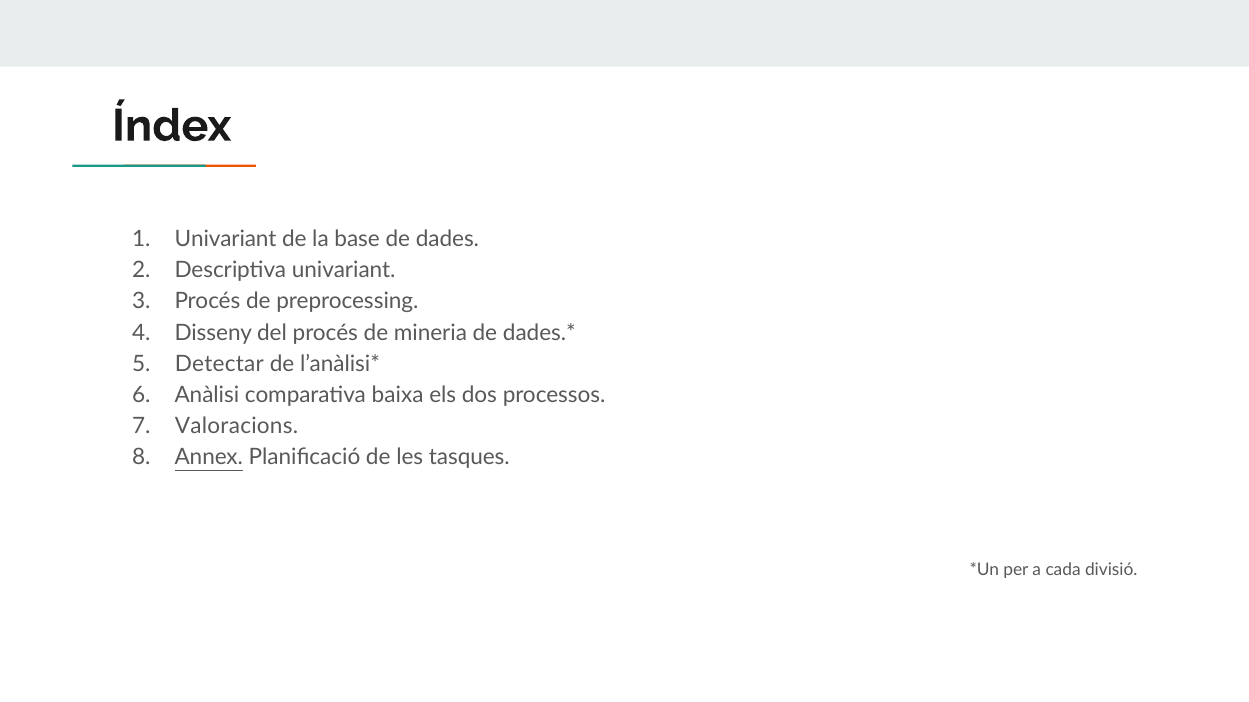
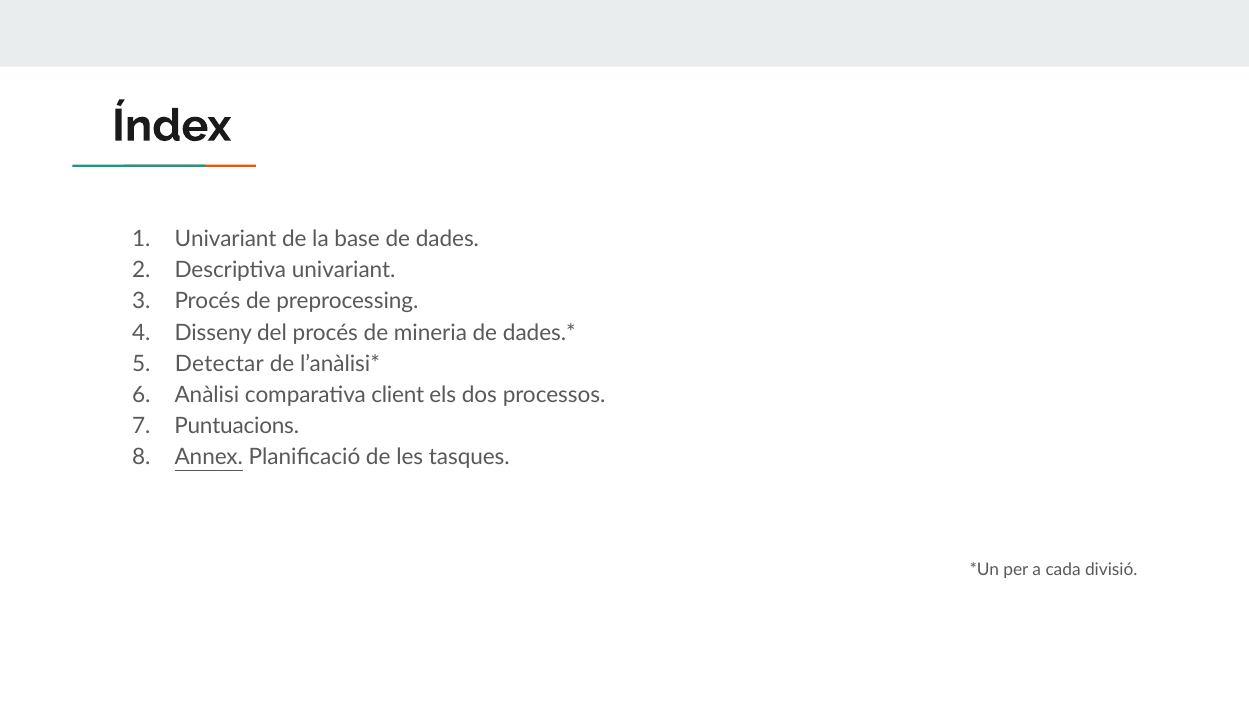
baixa: baixa -> client (398, 395)
Valoracions: Valoracions -> Puntuacions (237, 426)
